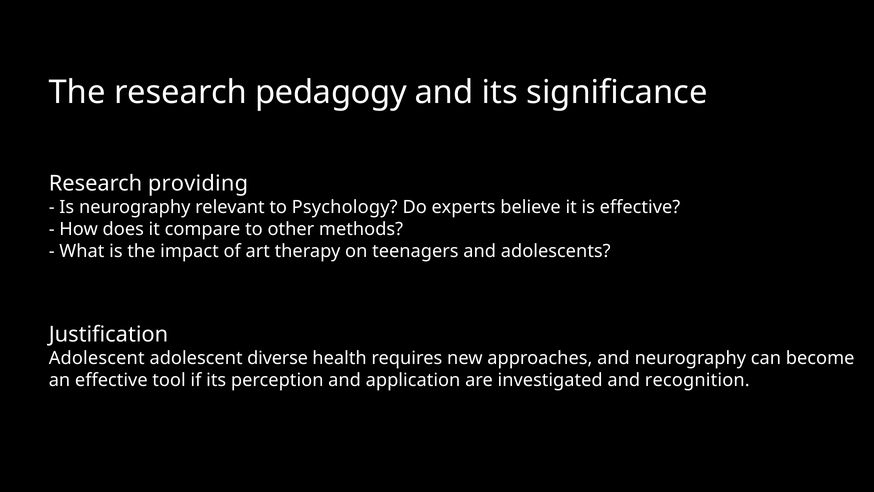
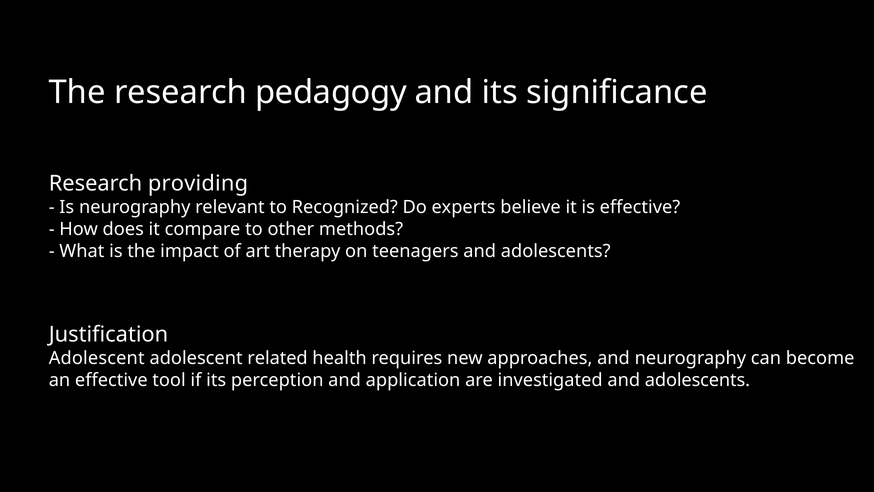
Psychology: Psychology -> Recognized (345, 207)
diverse: diverse -> related (278, 358)
investigated and recognition: recognition -> adolescents (697, 380)
